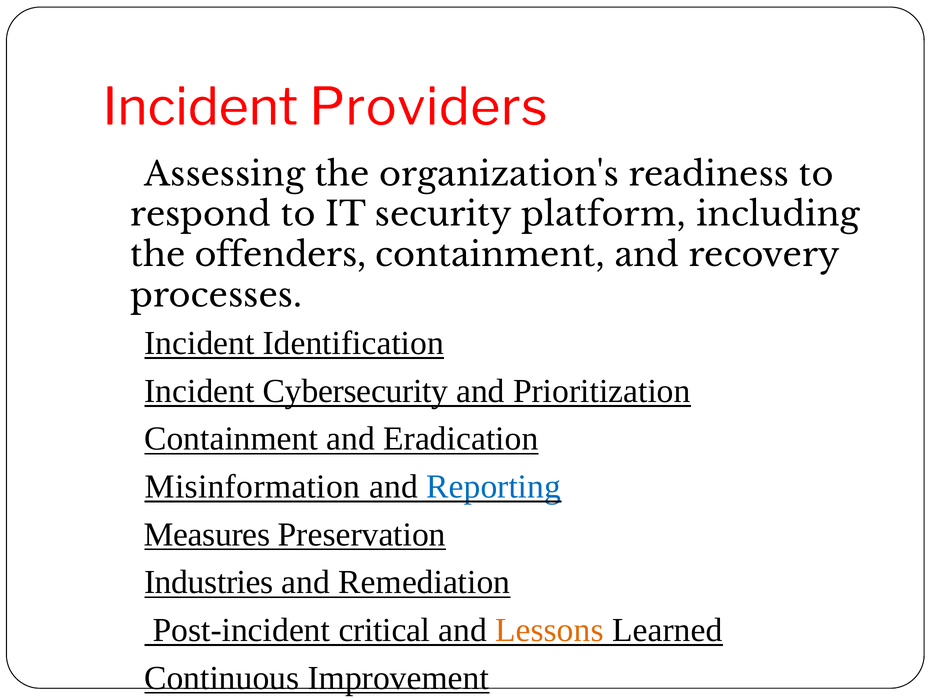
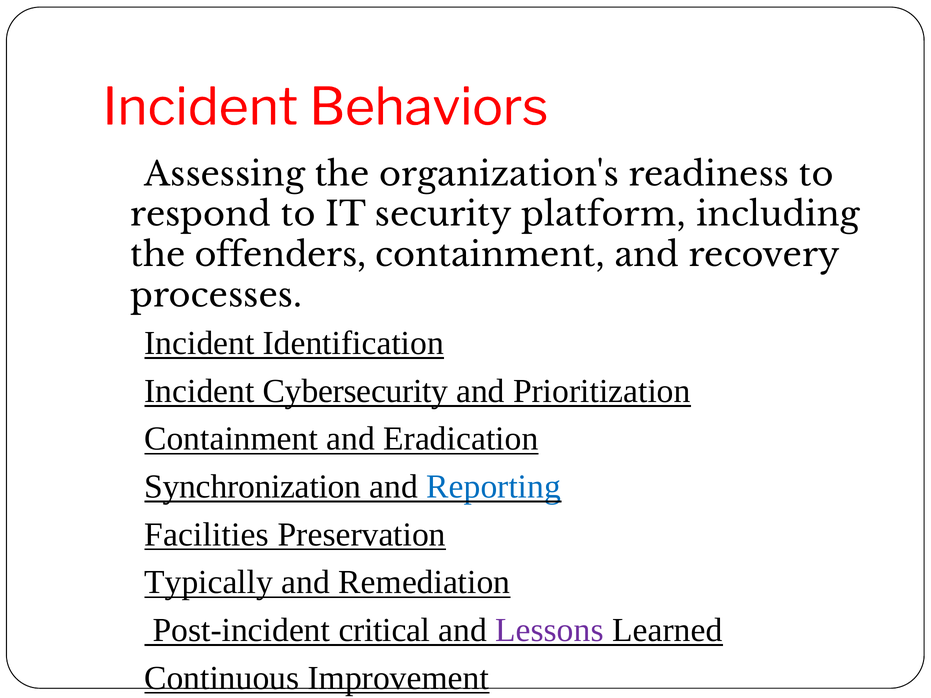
Providers: Providers -> Behaviors (429, 108)
Misinformation: Misinformation -> Synchronization (253, 487)
Measures: Measures -> Facilities (207, 535)
Industries: Industries -> Typically (209, 583)
Lessons colour: orange -> purple (550, 630)
